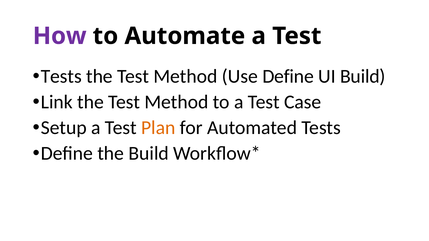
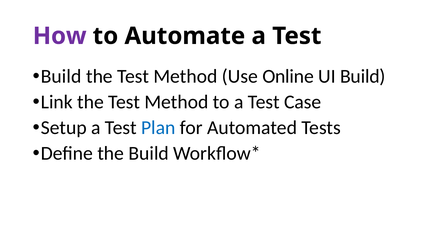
Tests: Tests -> Build (61, 76)
Use Define: Define -> Online (288, 76)
Plan colour: orange -> blue (158, 128)
